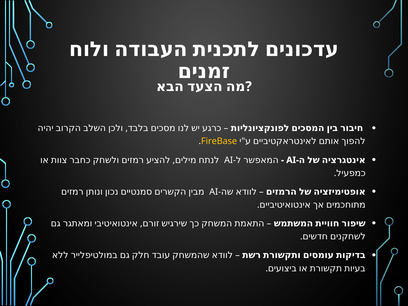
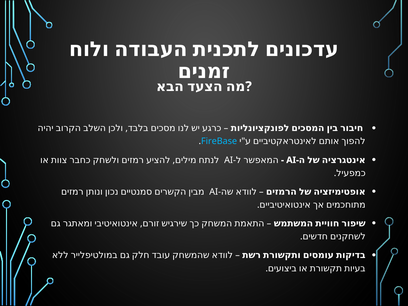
FireBase colour: yellow -> light blue (219, 141)
